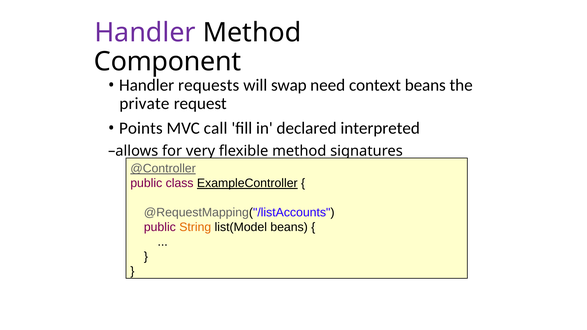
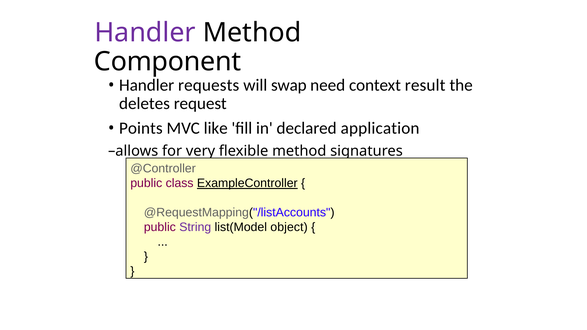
context beans: beans -> result (425, 85)
private: private -> deletes (144, 104)
call: call -> like (216, 128)
interpreted: interpreted -> application (380, 128)
@Controller underline: present -> none (163, 169)
String colour: orange -> purple (195, 227)
list(Model beans: beans -> object (289, 227)
